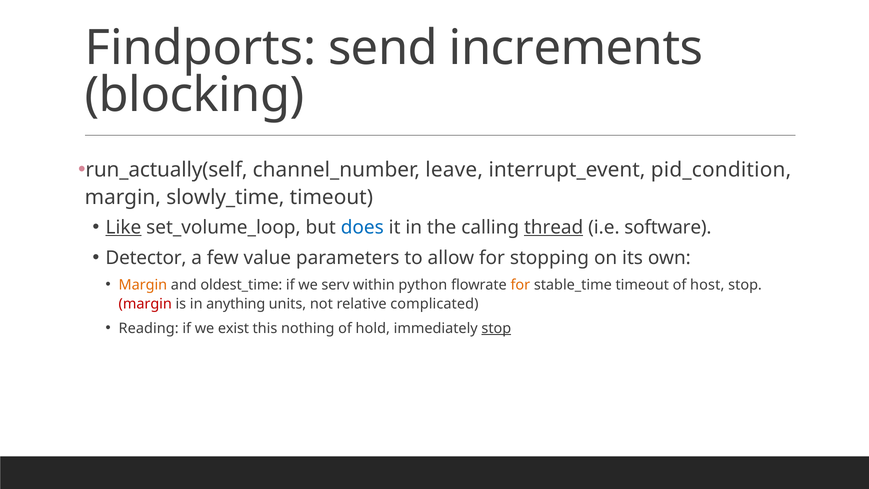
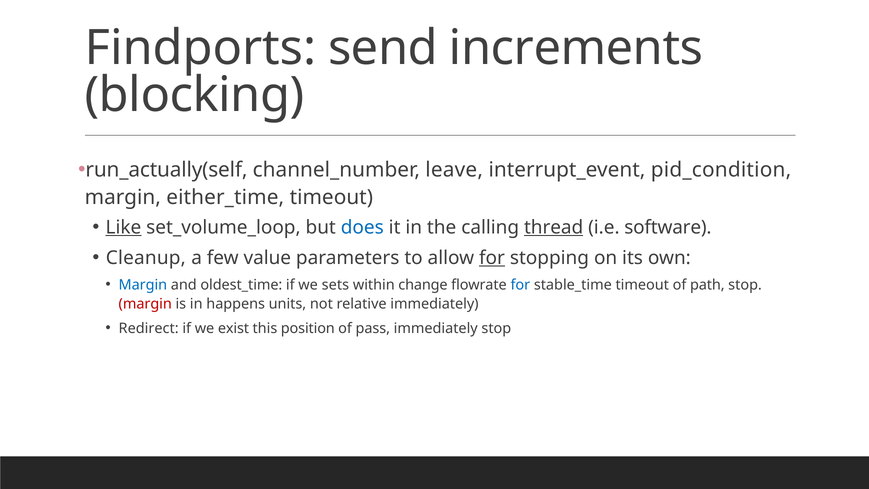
slowly_time: slowly_time -> either_time (225, 198)
Detector: Detector -> Cleanup (146, 258)
for underline: none -> present (492, 258)
Margin colour: orange -> blue (143, 285)
serv: serv -> sets (335, 285)
python: python -> change (423, 285)
for colour: orange -> blue (520, 285)
host: host -> path (707, 285)
anything: anything -> happens (236, 304)
relative complicated: complicated -> immediately (434, 304)
Reading: Reading -> Redirect (149, 328)
nothing: nothing -> position (308, 328)
hold: hold -> pass (373, 328)
stop underline: present -> none (496, 328)
